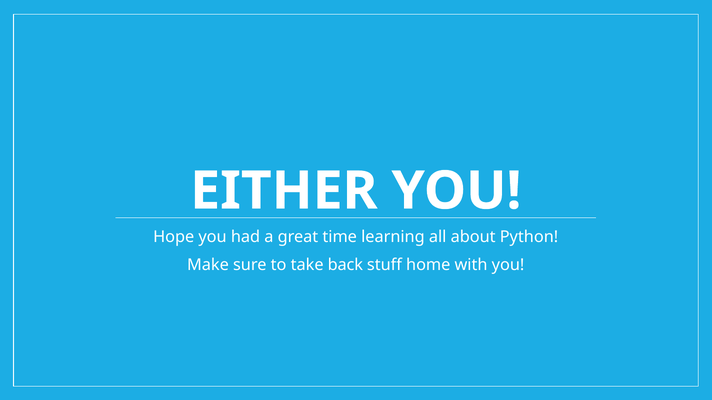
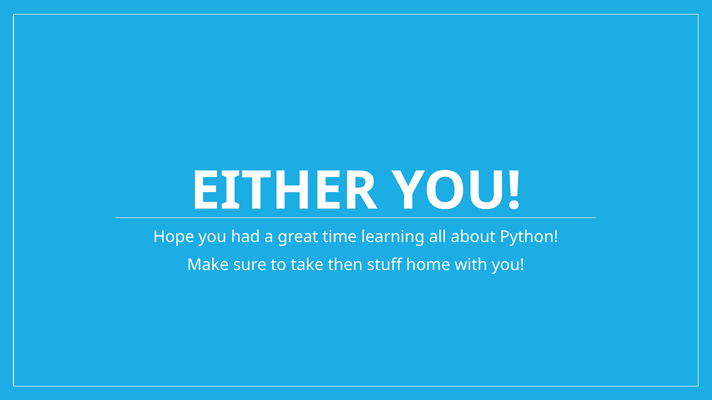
back: back -> then (345, 265)
